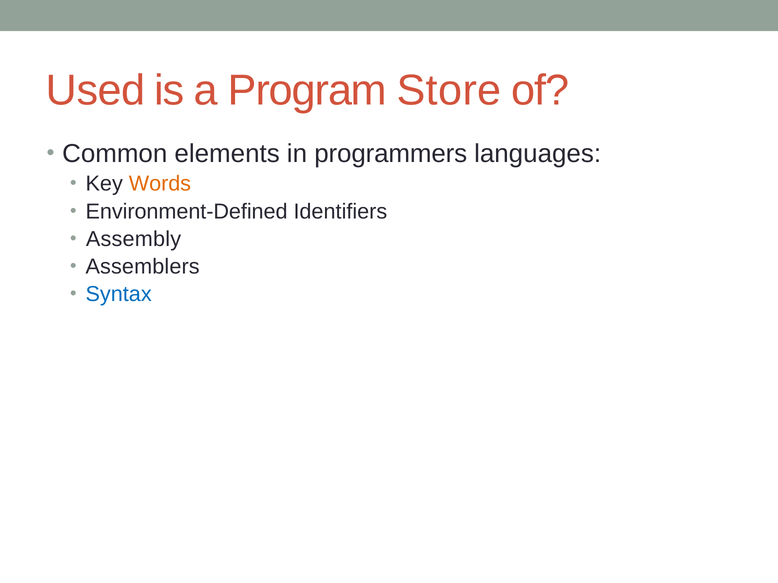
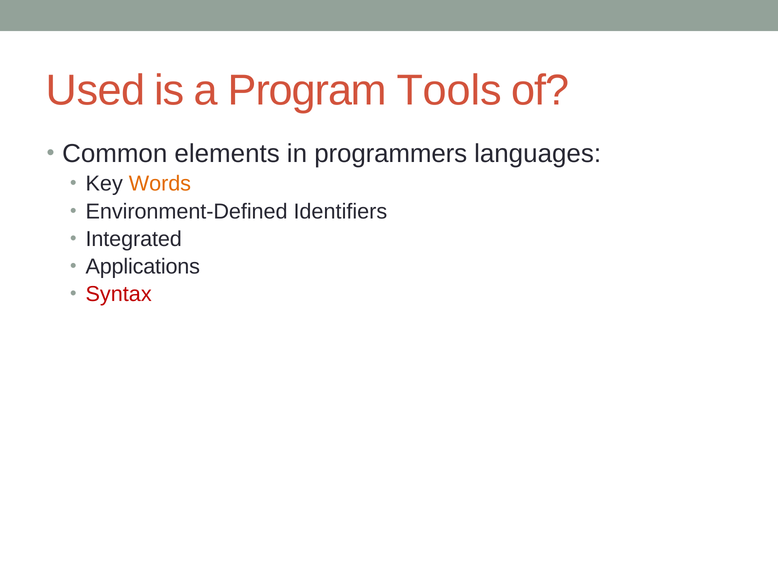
Store: Store -> Tools (449, 91)
Assembly: Assembly -> Integrated (134, 239)
Assemblers: Assemblers -> Applications (143, 267)
Syntax colour: blue -> red (119, 295)
